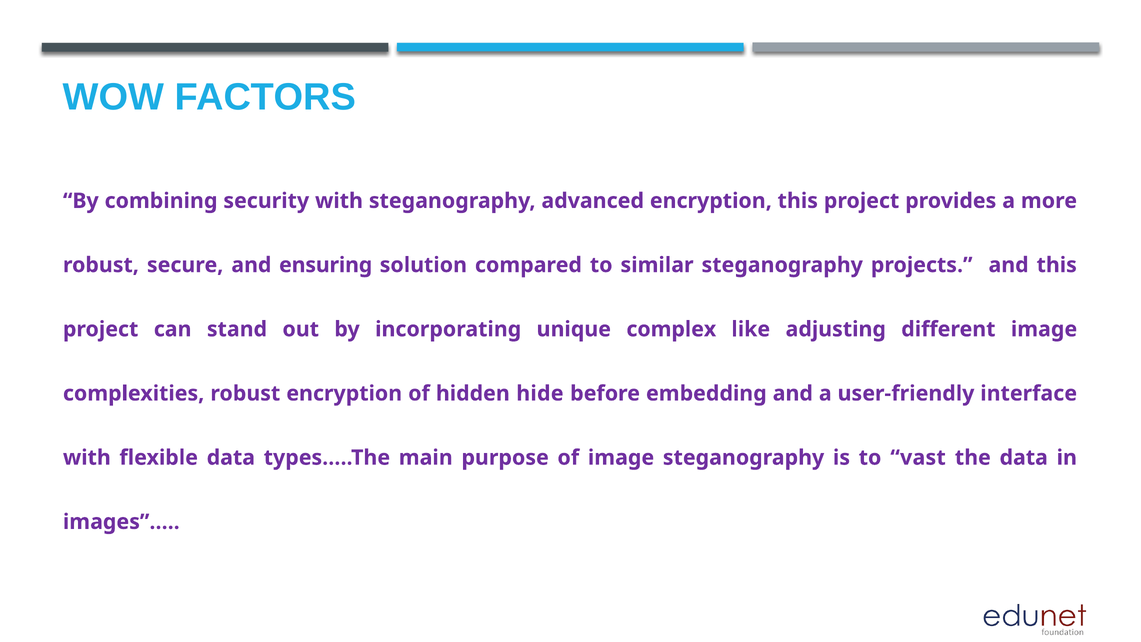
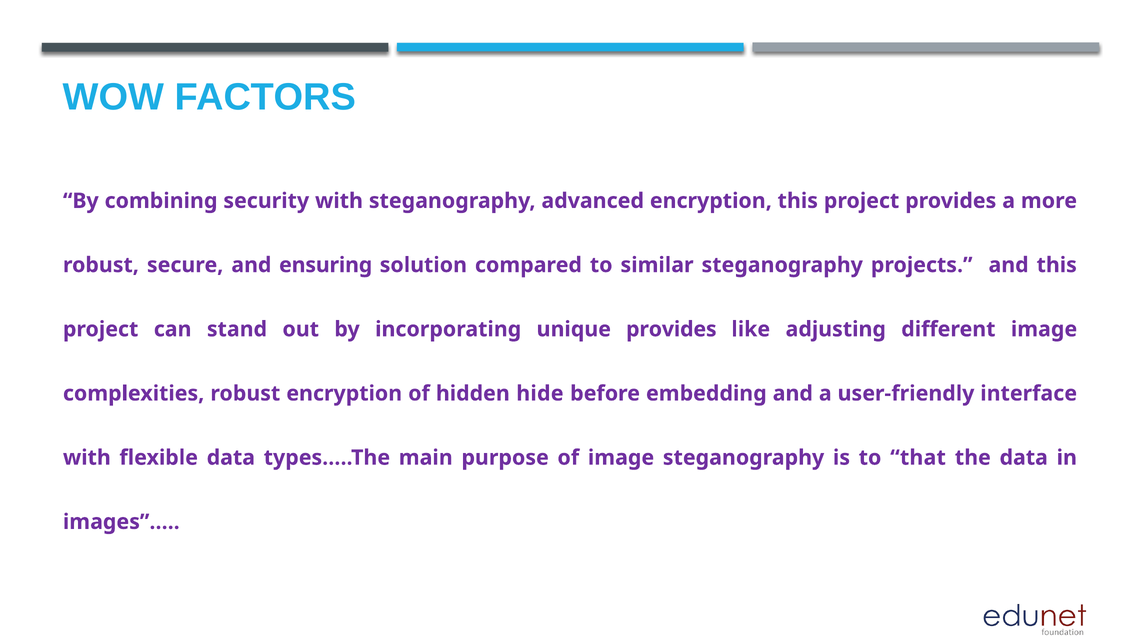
unique complex: complex -> provides (671, 329)
vast: vast -> that (918, 458)
